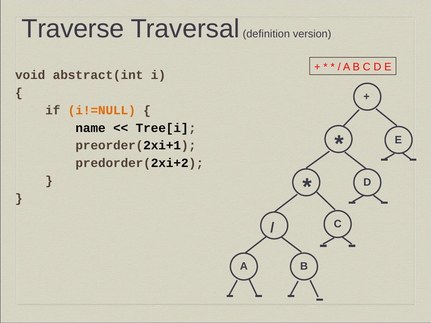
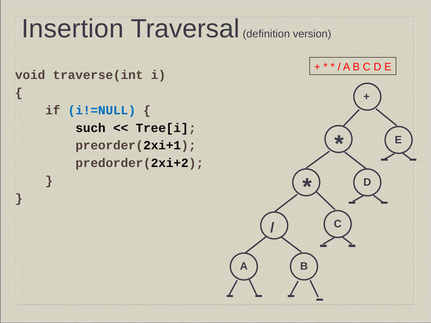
Traverse: Traverse -> Insertion (73, 29)
abstract(int: abstract(int -> traverse(int (98, 75)
i!=NULL colour: orange -> blue (102, 110)
name: name -> such (91, 128)
